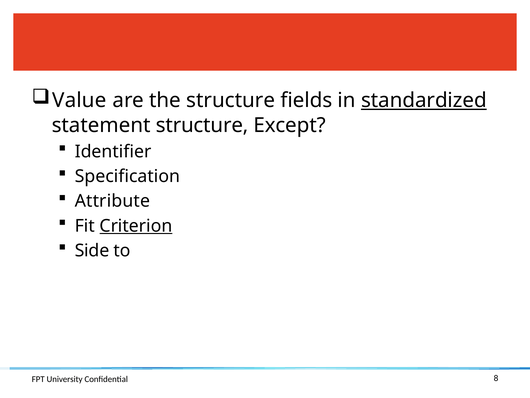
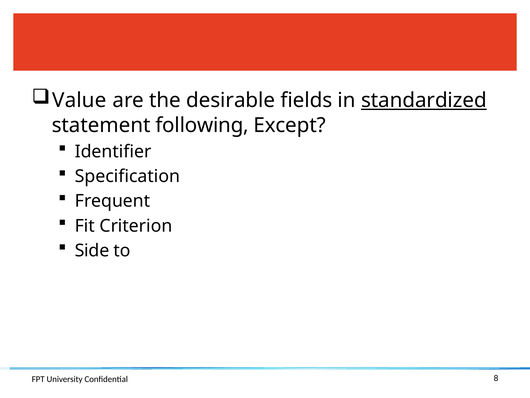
the structure: structure -> desirable (231, 100)
statement structure: structure -> following (202, 125)
Attribute: Attribute -> Frequent (113, 201)
Criterion underline: present -> none (136, 226)
